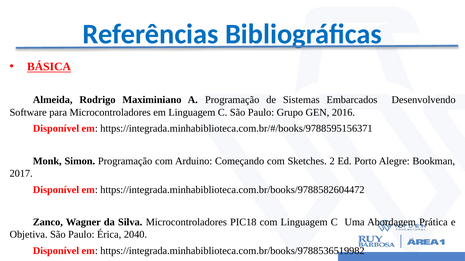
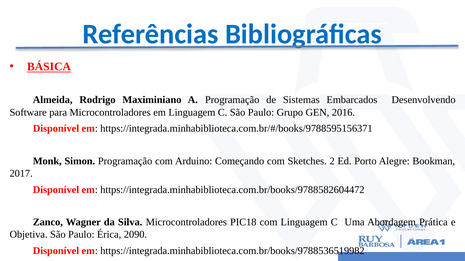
2040: 2040 -> 2090 (135, 235)
